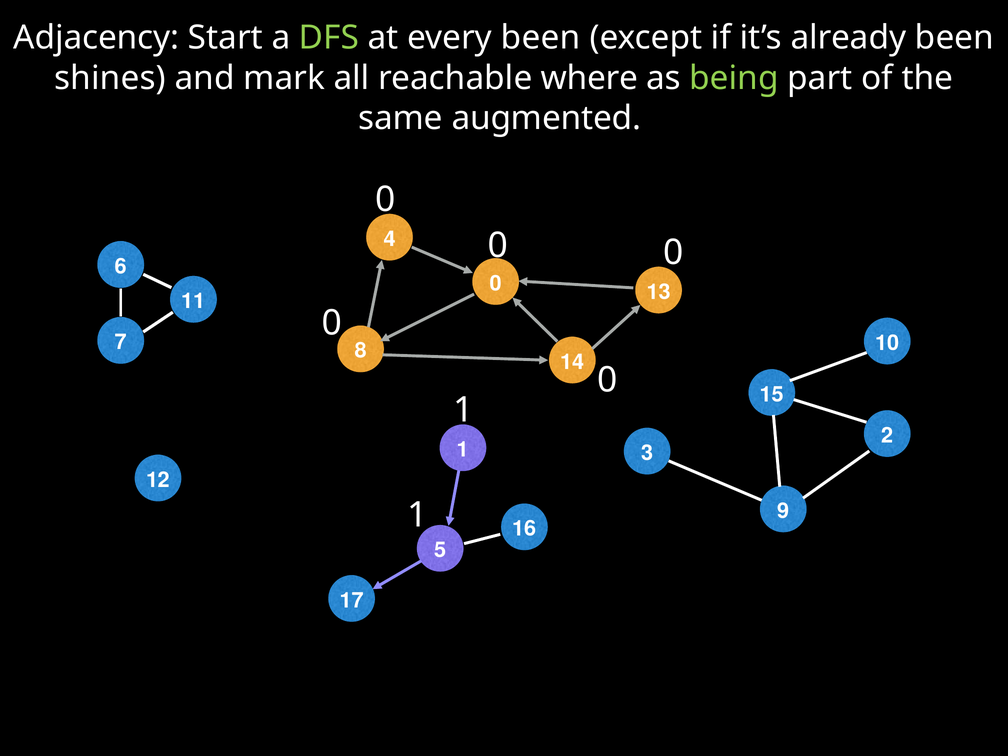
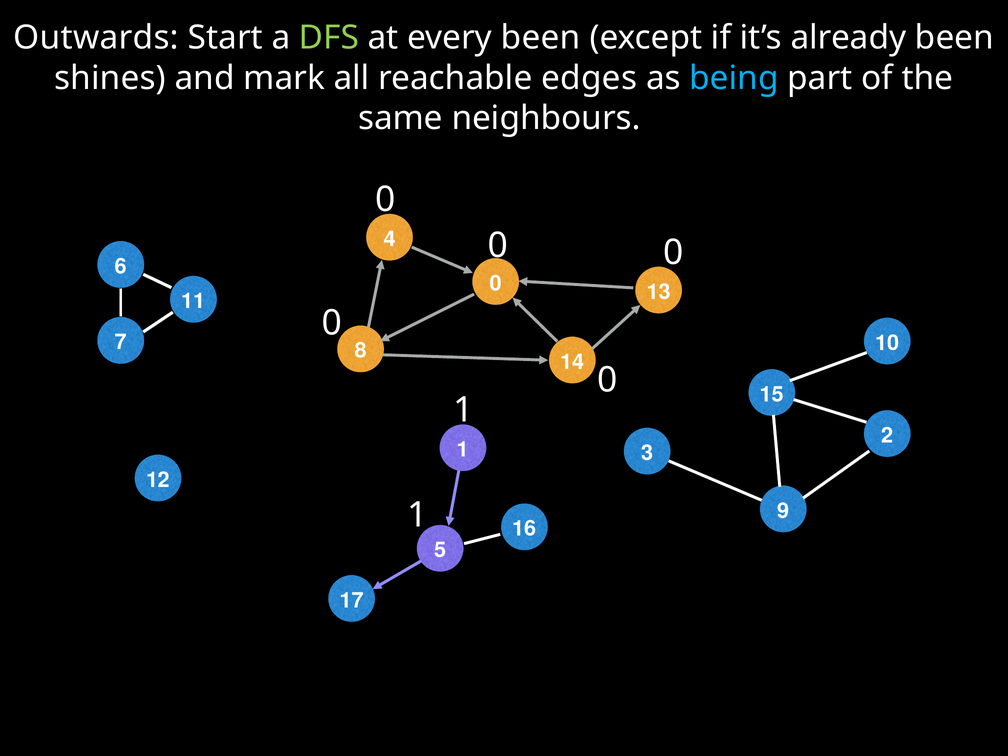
Adjacency: Adjacency -> Outwards (96, 38)
where: where -> edges (589, 78)
being colour: light green -> light blue (734, 78)
augmented: augmented -> neighbours (546, 118)
